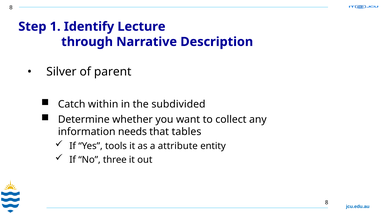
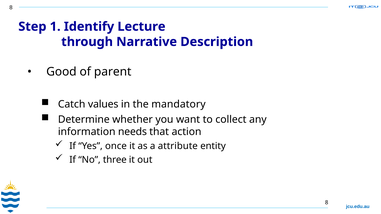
Silver: Silver -> Good (61, 72)
within: within -> values (103, 104)
subdivided: subdivided -> mandatory (178, 104)
tables: tables -> action (187, 132)
tools: tools -> once (116, 146)
